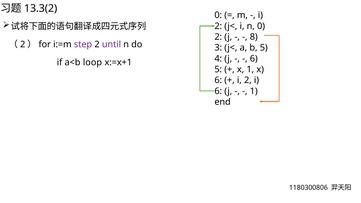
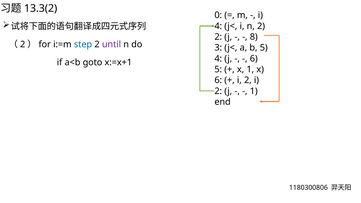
2: 2 -> 4 (218, 26)
n 0: 0 -> 2 (261, 26)
step colour: purple -> blue (83, 44)
loop: loop -> goto (93, 62)
6: 6 -> 2 (218, 91)
